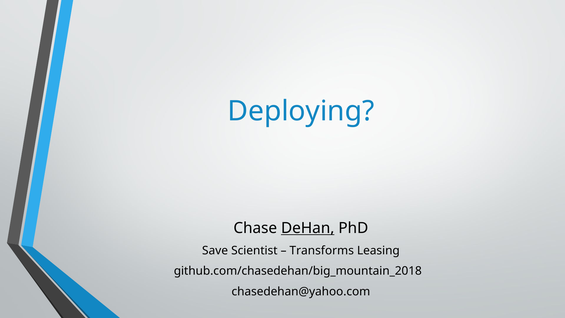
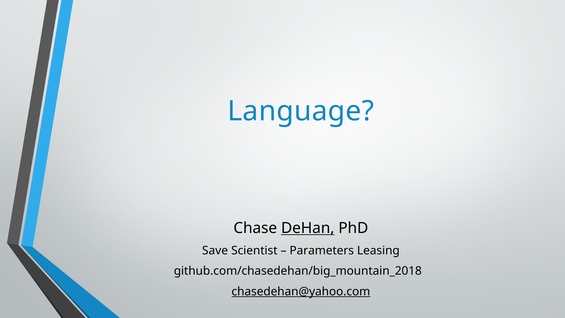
Deploying: Deploying -> Language (301, 111)
Transforms: Transforms -> Parameters (322, 250)
chasedehan@yahoo.com underline: none -> present (301, 291)
